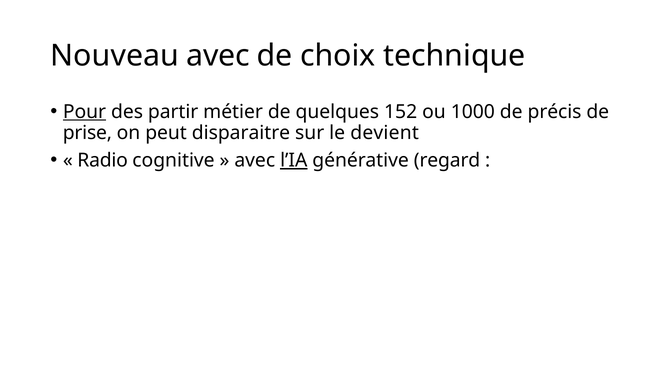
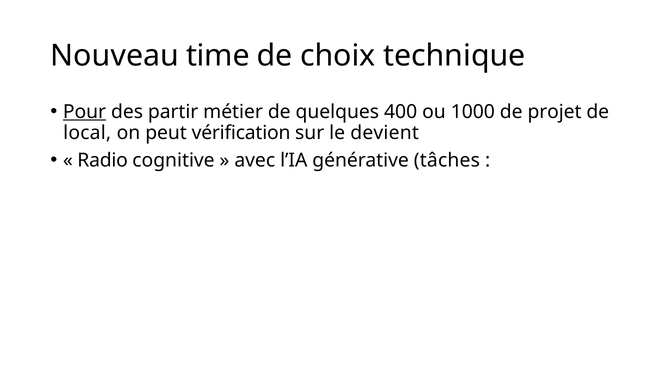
Nouveau avec: avec -> time (218, 56)
152: 152 -> 400 (401, 112)
précis: précis -> projet (555, 112)
prise: prise -> local (87, 133)
disparaitre: disparaitre -> vérification (241, 133)
l’IA underline: present -> none (294, 161)
regard: regard -> tâches (447, 161)
